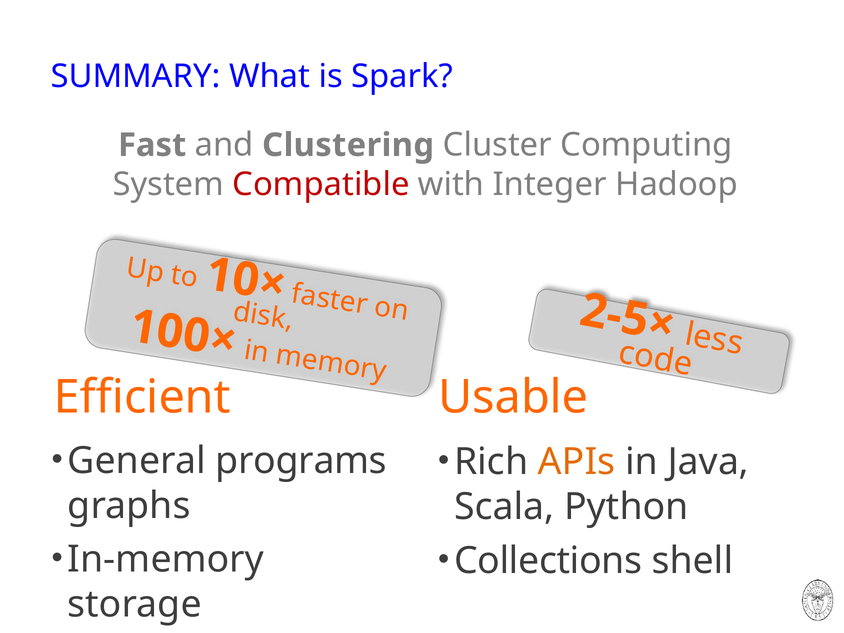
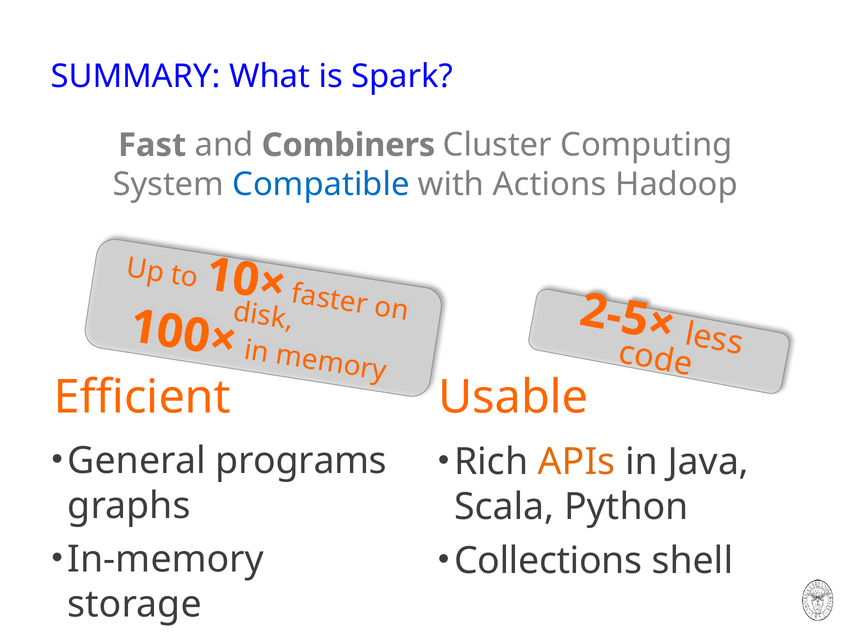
Clustering: Clustering -> Combiners (348, 145)
Compatible colour: red -> blue (321, 185)
Integer: Integer -> Actions (550, 185)
